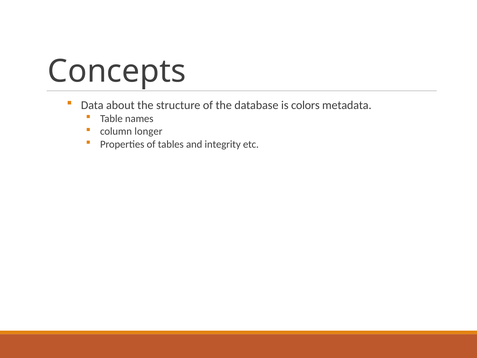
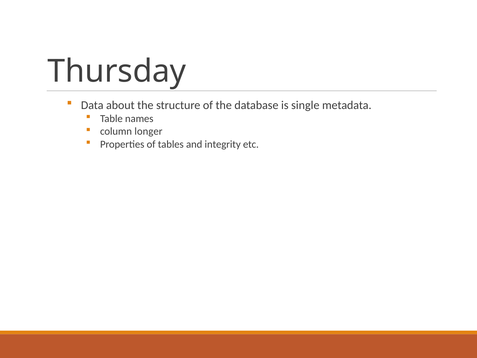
Concepts: Concepts -> Thursday (117, 71)
colors: colors -> single (305, 105)
